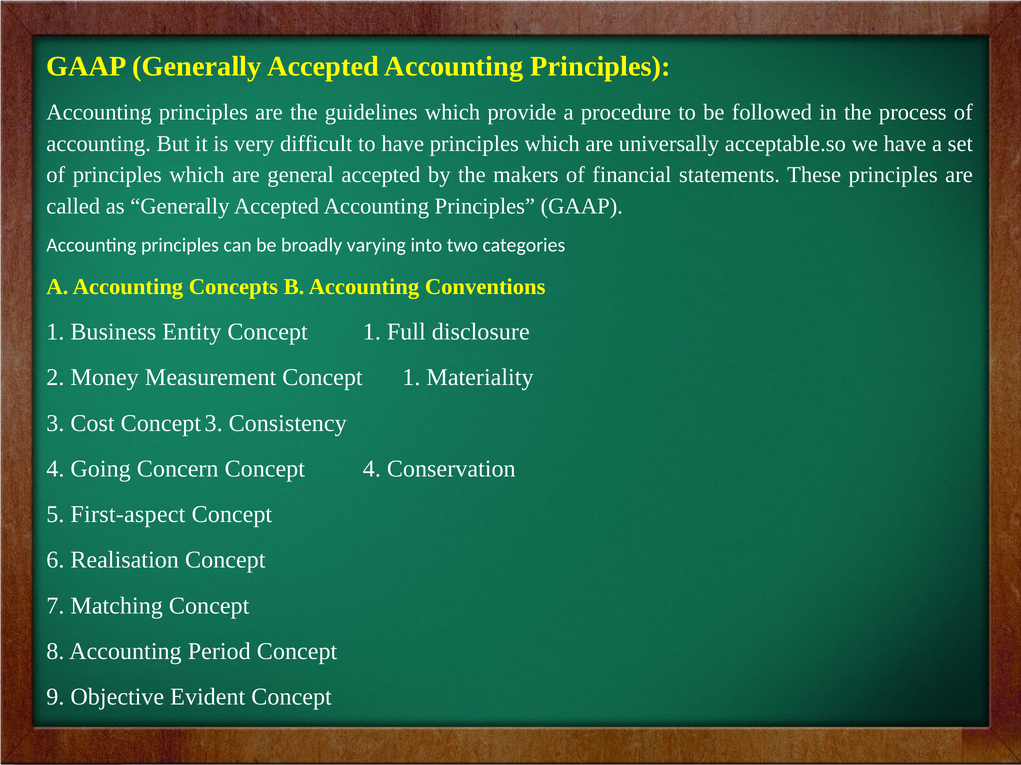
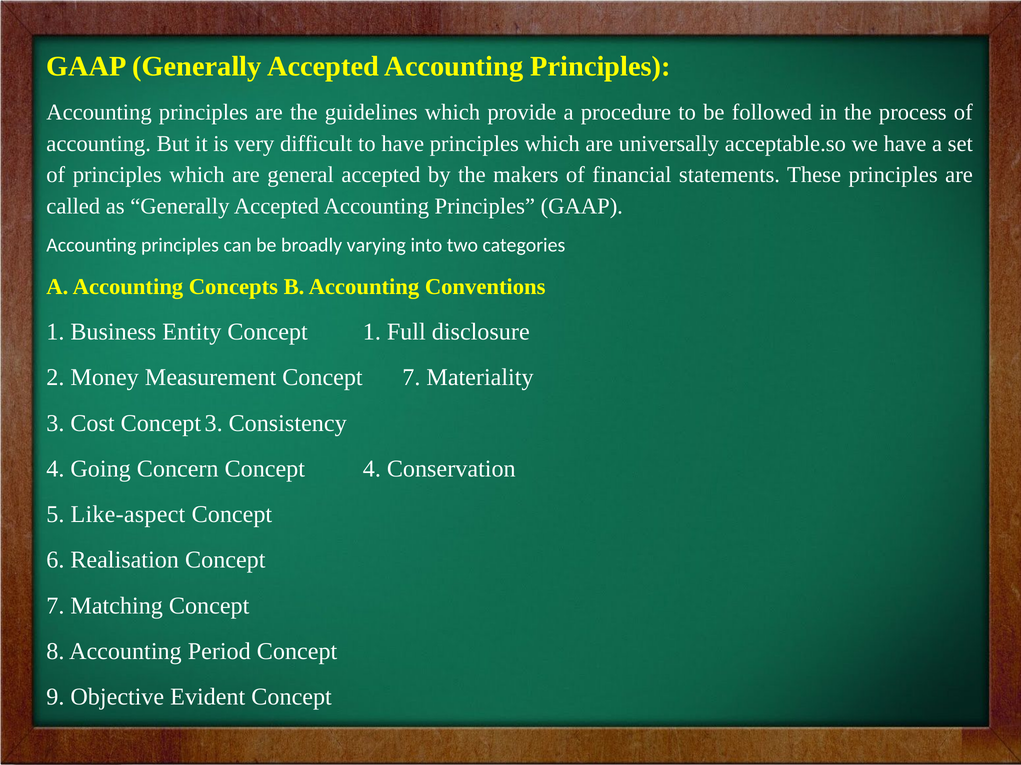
Measurement Concept 1: 1 -> 7 (411, 378)
First-aspect: First-aspect -> Like-aspect (128, 515)
